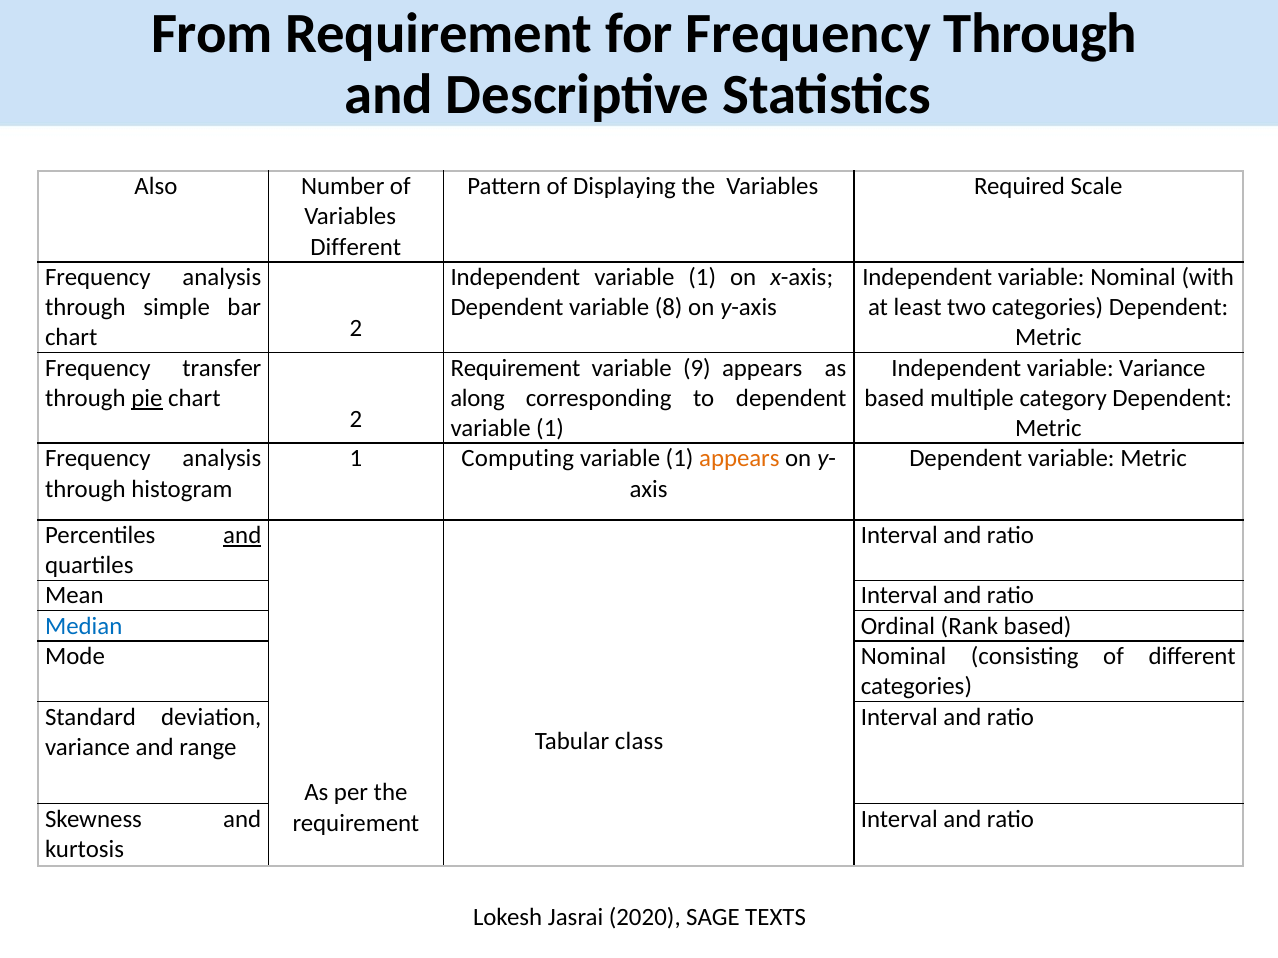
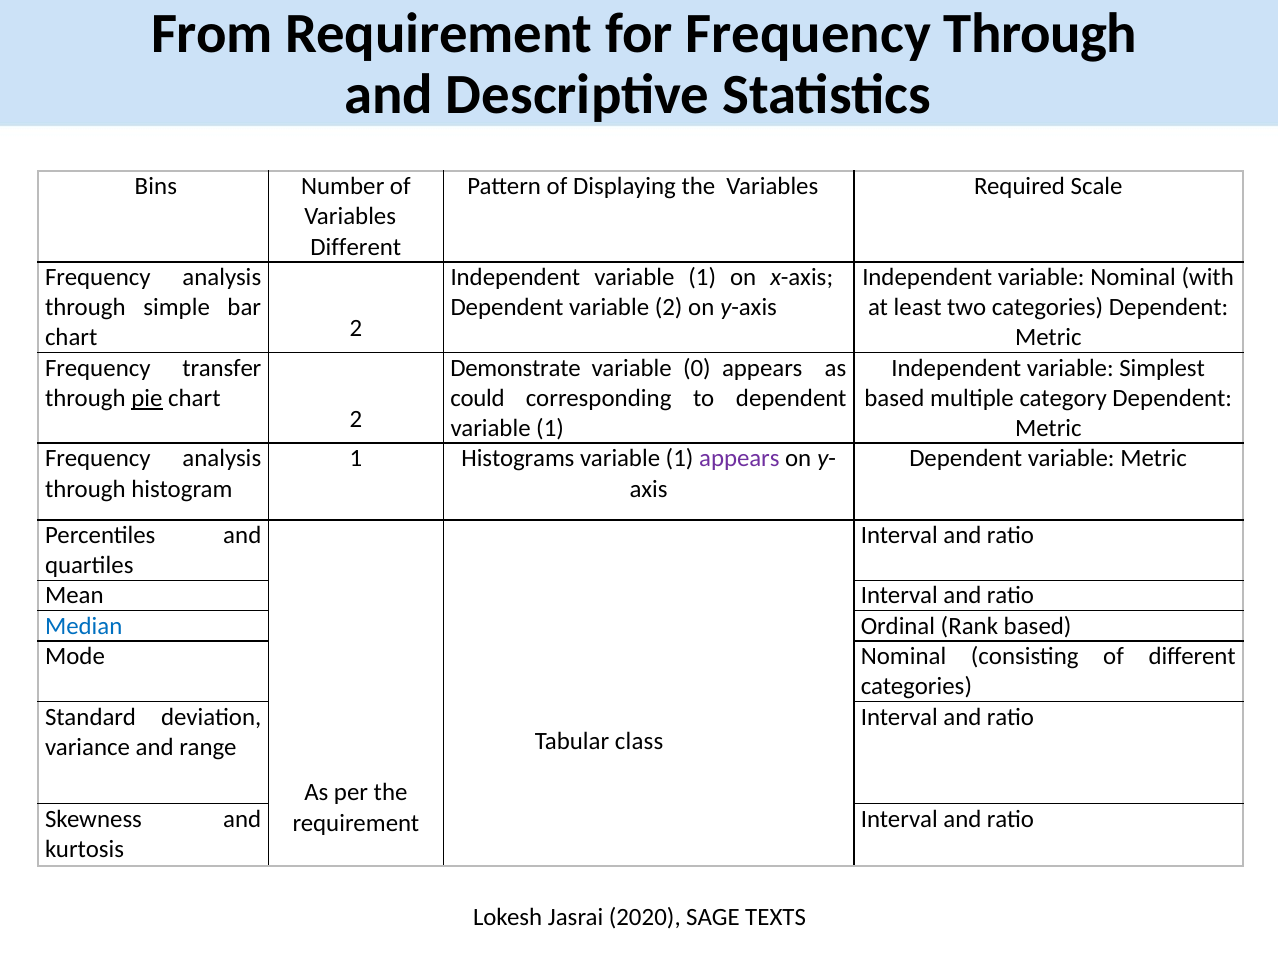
Also: Also -> Bins (156, 187)
variable 8: 8 -> 2 (669, 308)
Requirement: Requirement -> Demonstrate (516, 368)
9: 9 -> 0 (697, 368)
variable Variance: Variance -> Simplest (1162, 368)
along: along -> could (478, 398)
Computing: Computing -> Histograms (518, 459)
appears colour: orange -> purple (739, 459)
and underline: present -> none (242, 536)
